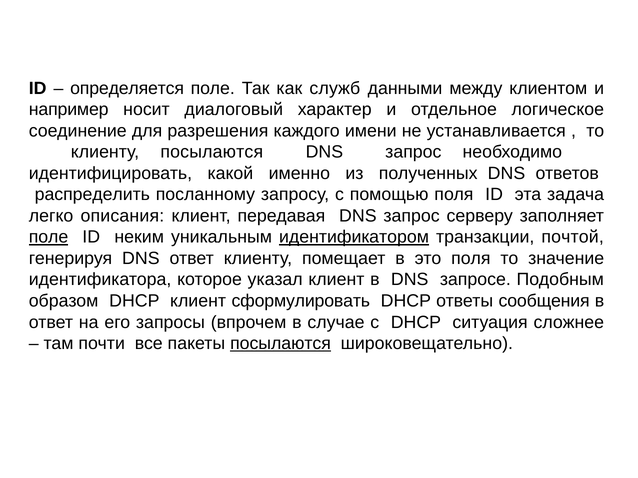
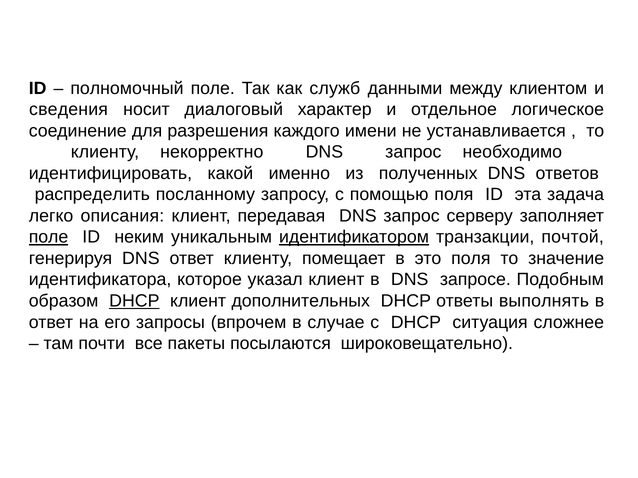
определяется: определяется -> полномочный (127, 88)
например: например -> сведения (69, 110)
клиенту посылаются: посылаются -> некорректно (212, 152)
DHCP underline: none -> present (134, 301)
сформулировать: сформулировать -> дополнительных (301, 301)
сообщения: сообщения -> выполнять (544, 301)
посылаются underline: present -> none (281, 344)
